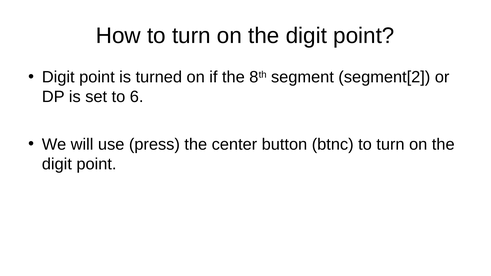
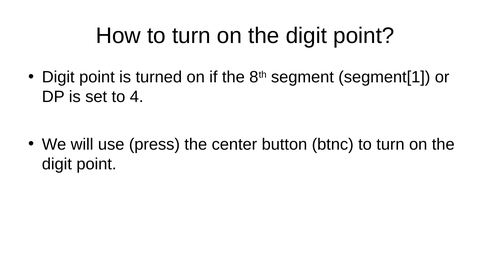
segment[2: segment[2 -> segment[1 (384, 77)
6: 6 -> 4 (137, 97)
